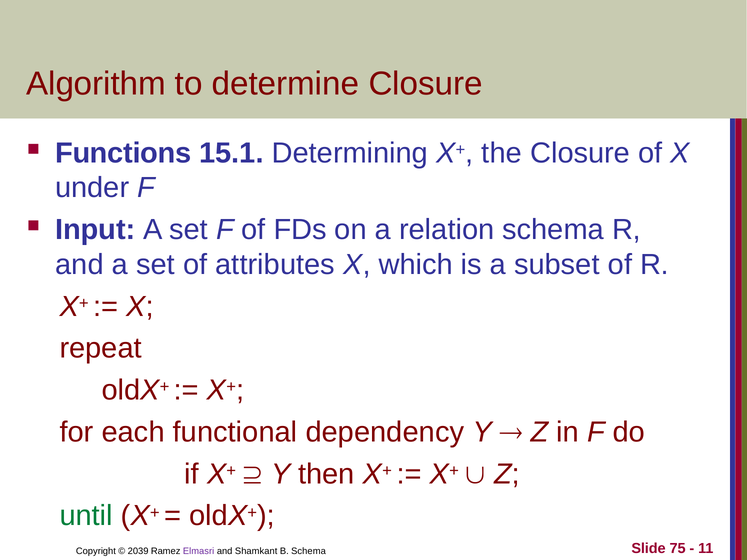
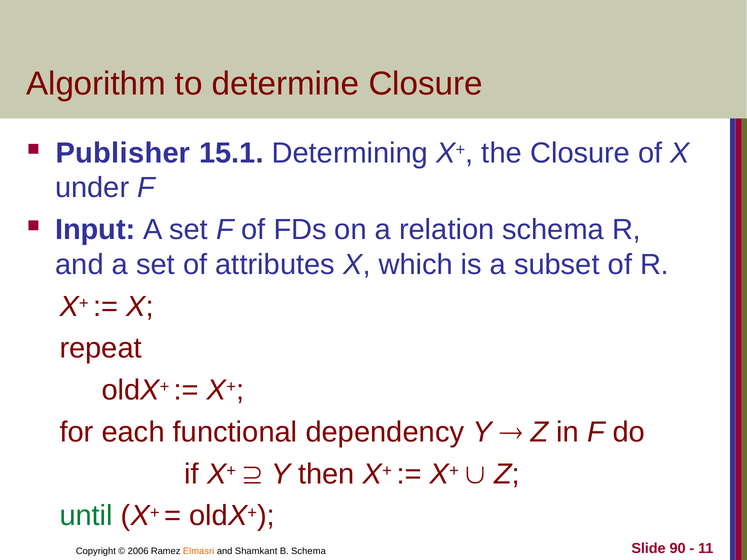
Functions: Functions -> Publisher (123, 153)
75: 75 -> 90 (678, 549)
2039: 2039 -> 2006 (138, 551)
Elmasri colour: purple -> orange (199, 551)
